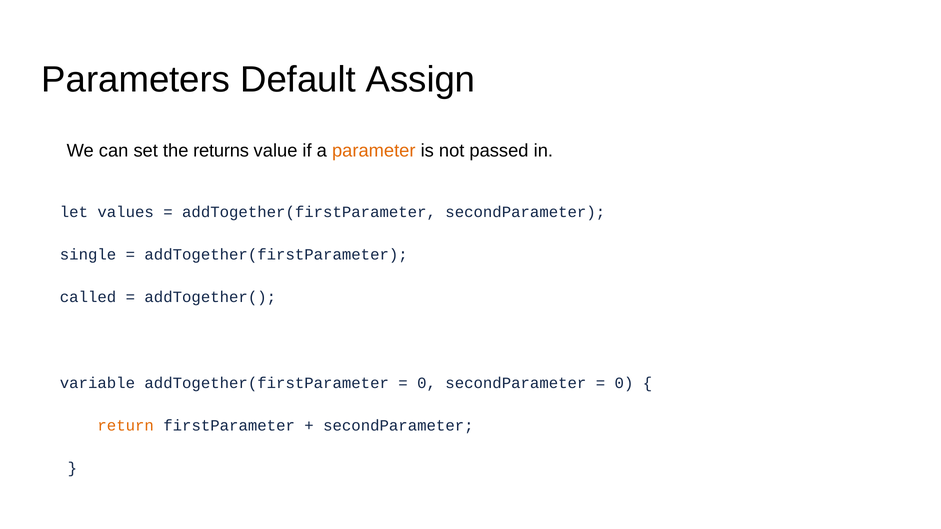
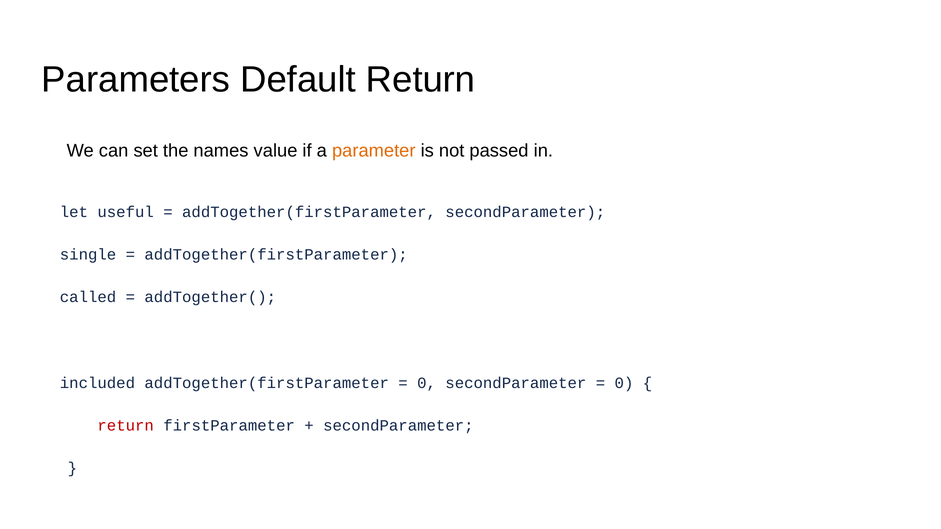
Default Assign: Assign -> Return (421, 80)
returns: returns -> names (221, 151)
values: values -> useful (126, 212)
variable: variable -> included (97, 383)
return colour: orange -> red (126, 426)
